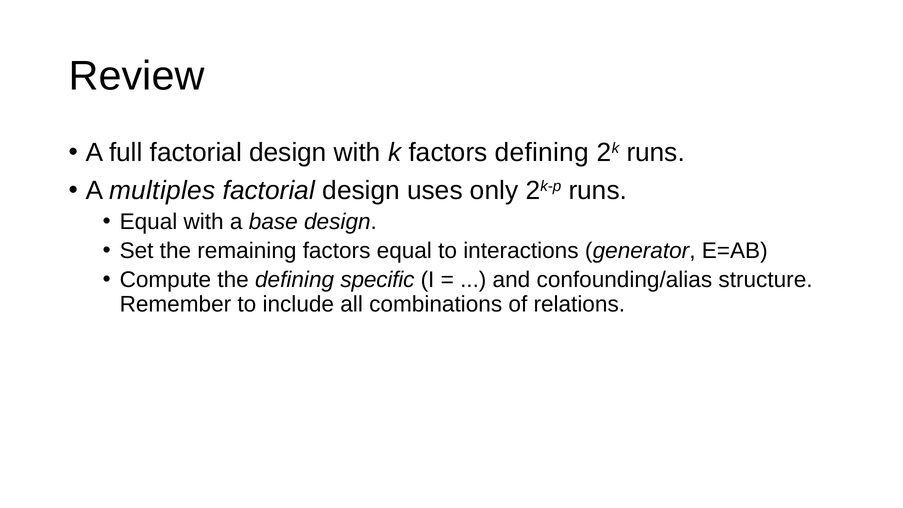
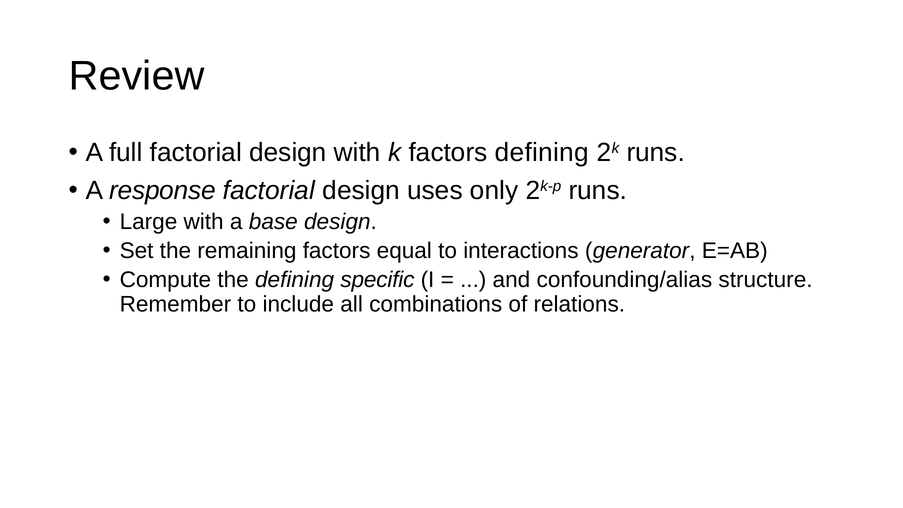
multiples: multiples -> response (163, 191)
Equal: Equal -> Large (148, 222)
